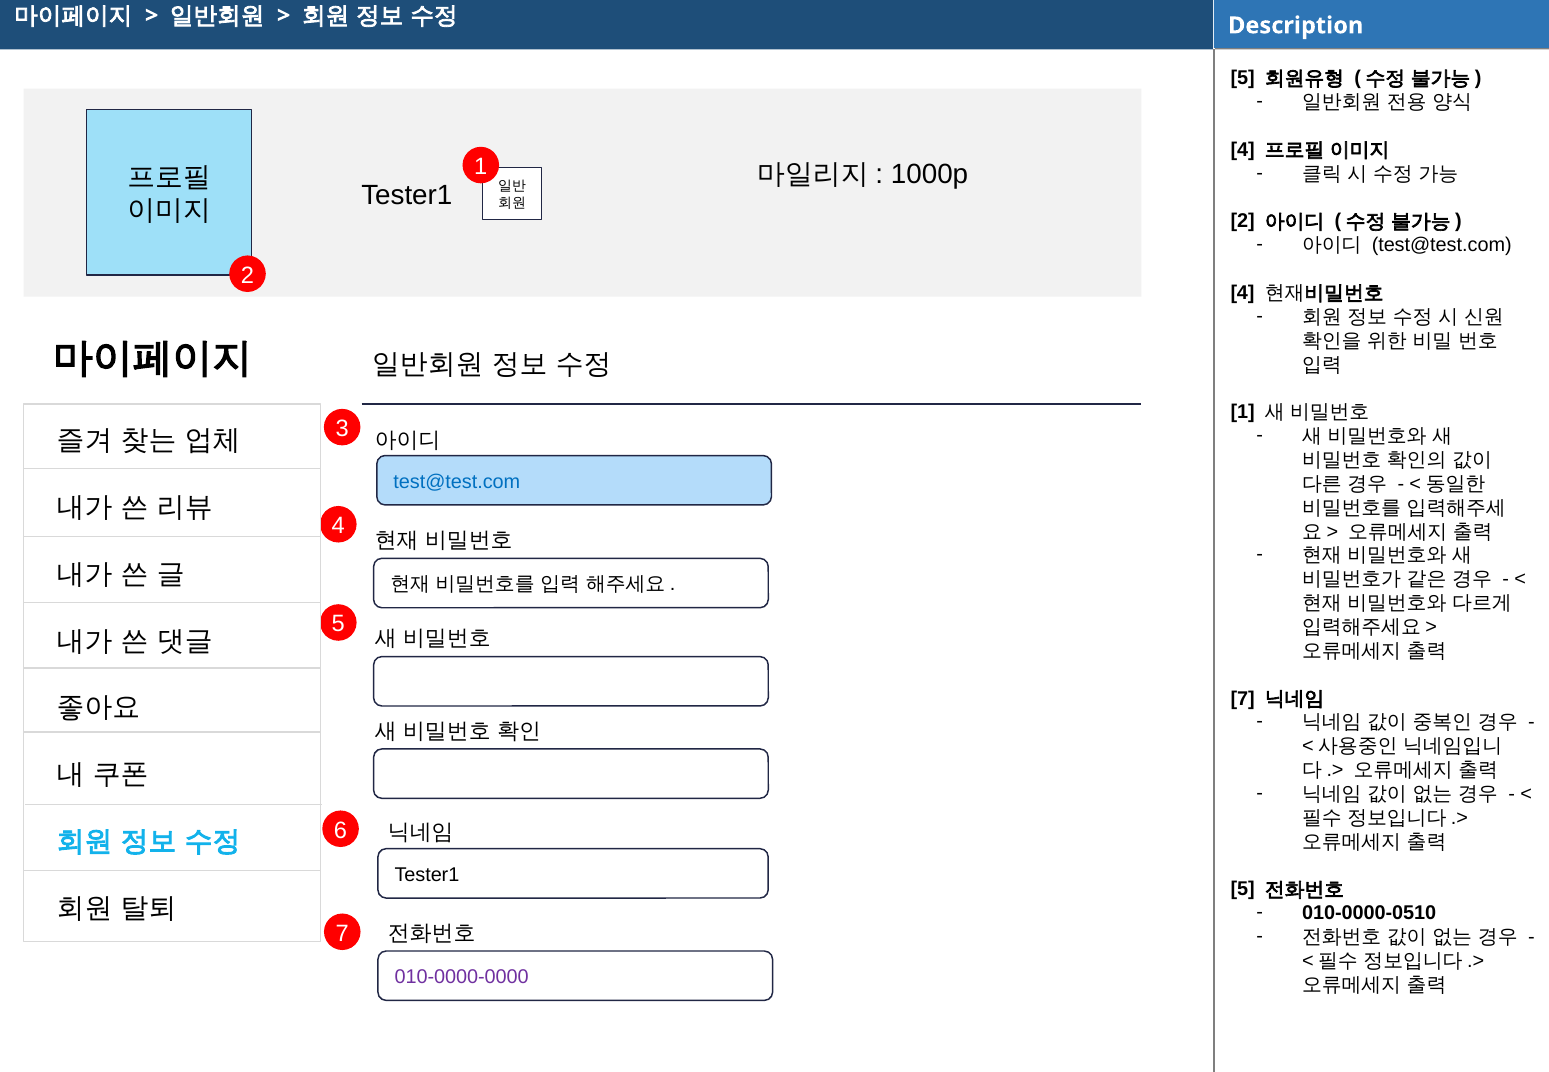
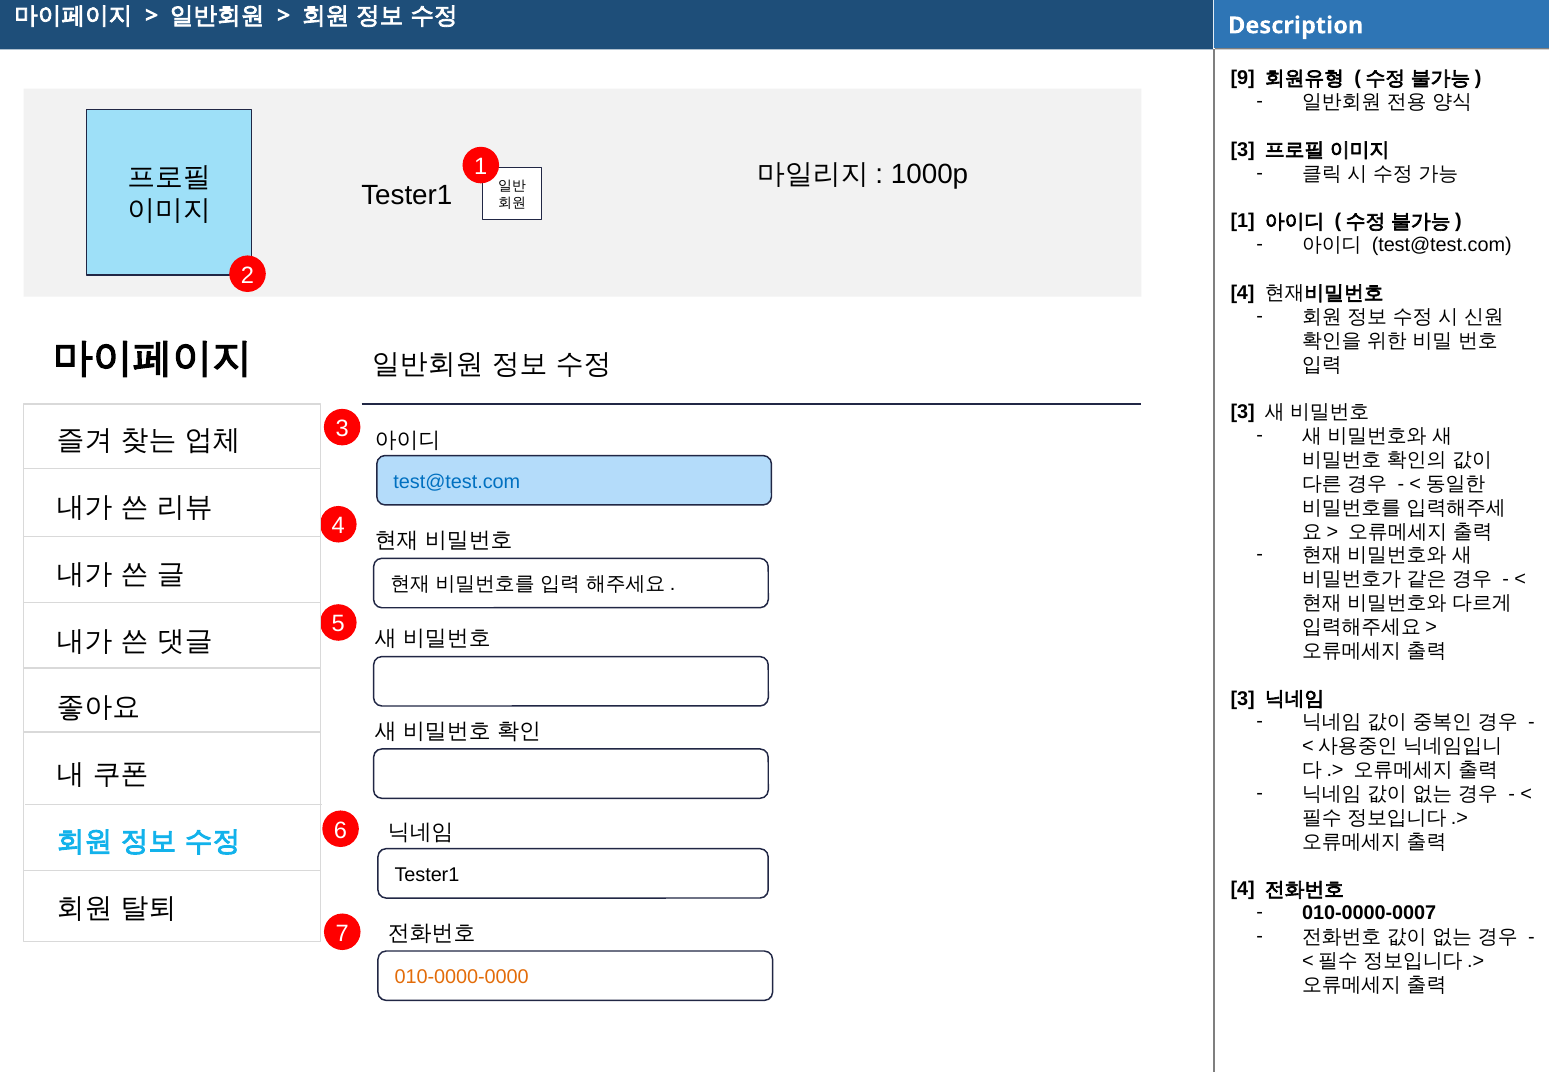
5: 5 -> 9 (1243, 78)
4: 4 -> 3 (1243, 150)
2: 2 -> 1 (1243, 221)
1: 1 -> 3 (1243, 412)
7: 7 -> 3 (1243, 699)
5: 5 -> 4 (1243, 890)
010-0000-0510: 010-0000-0510 -> 010-0000-0007 (1369, 914)
010-0000-0000 colour: purple -> orange (462, 977)
